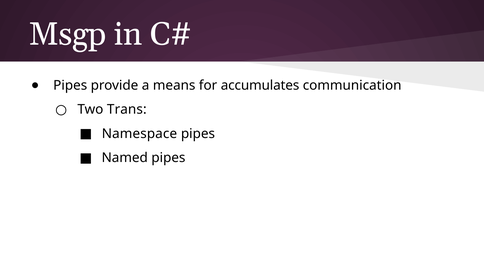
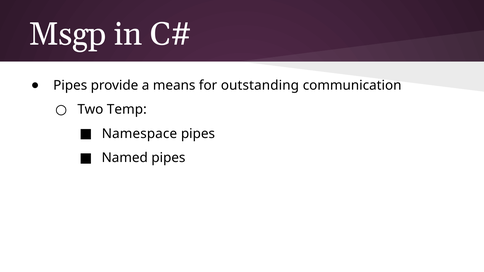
accumulates: accumulates -> outstanding (260, 85)
Trans: Trans -> Temp (127, 110)
